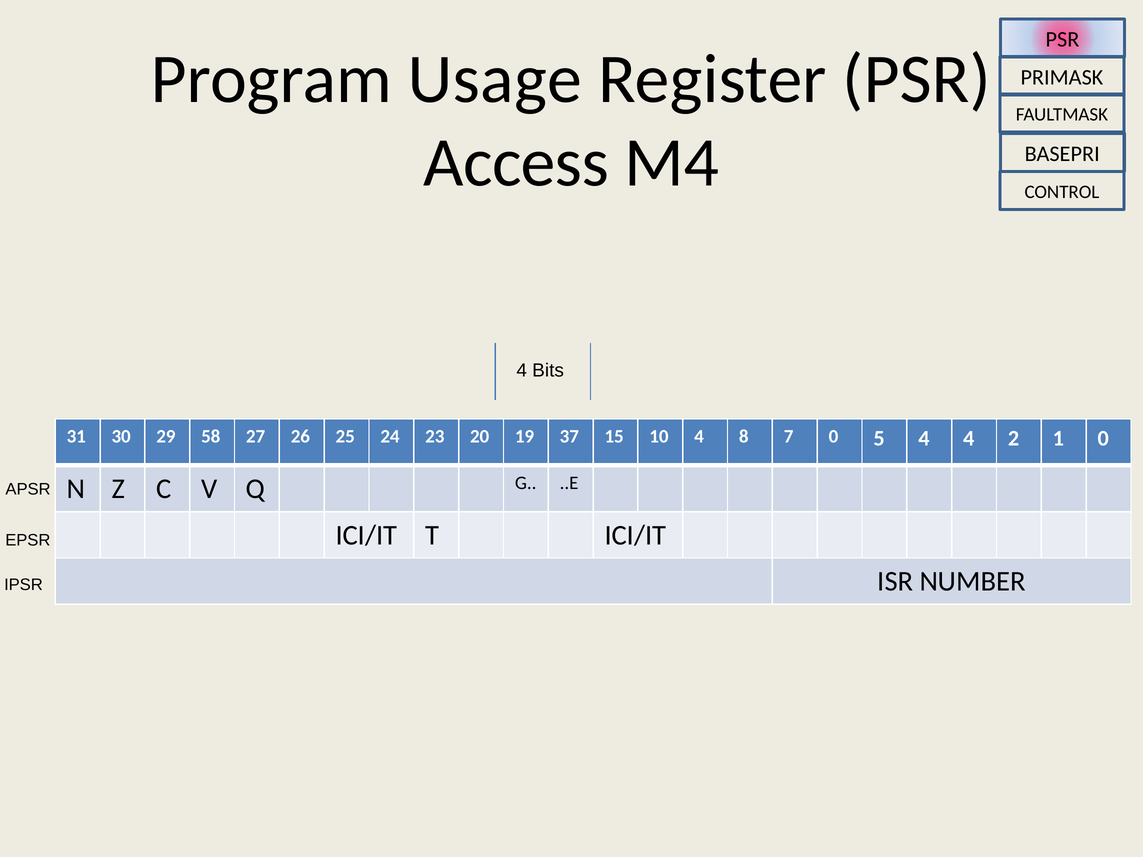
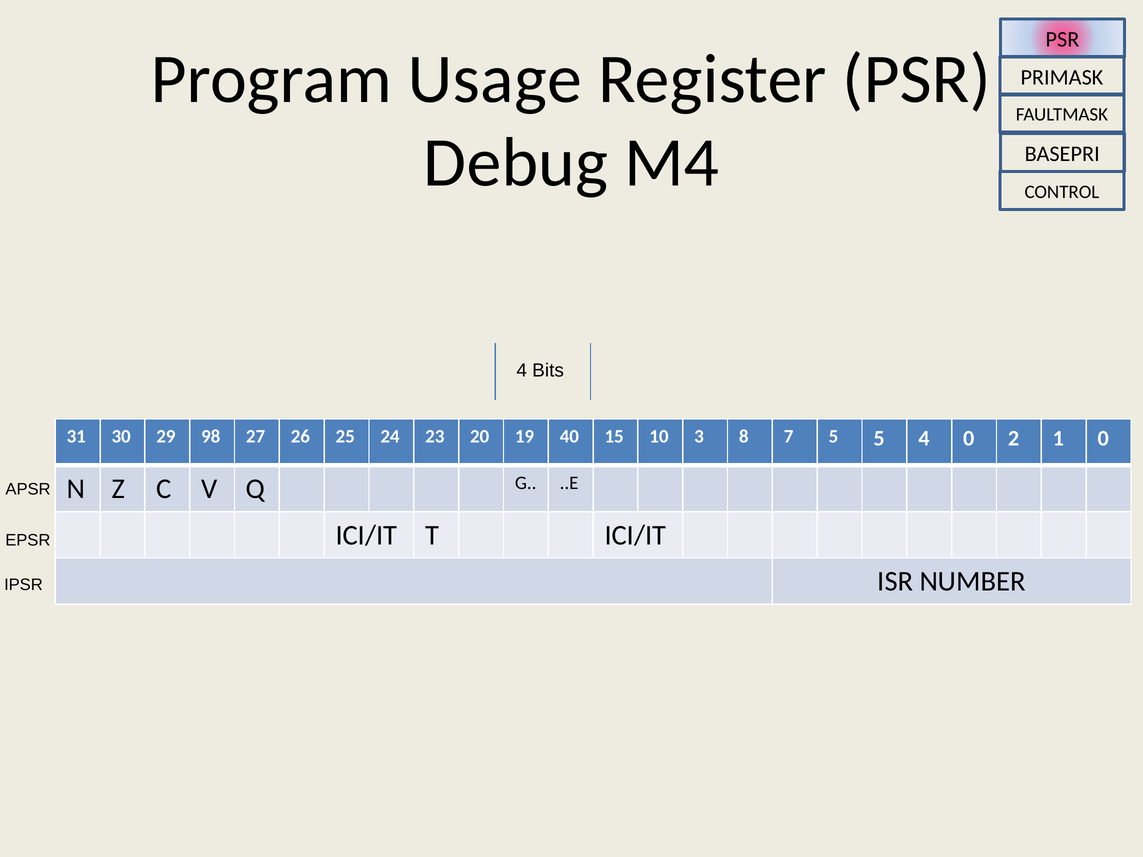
Access: Access -> Debug (516, 163)
58: 58 -> 98 (211, 437)
37: 37 -> 40 (569, 437)
10 4: 4 -> 3 (699, 437)
7 0: 0 -> 5 (833, 437)
4 4: 4 -> 0 (969, 439)
